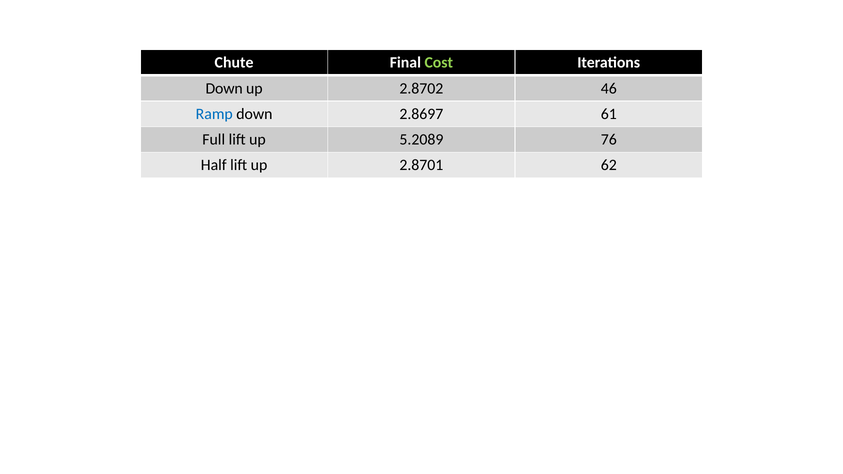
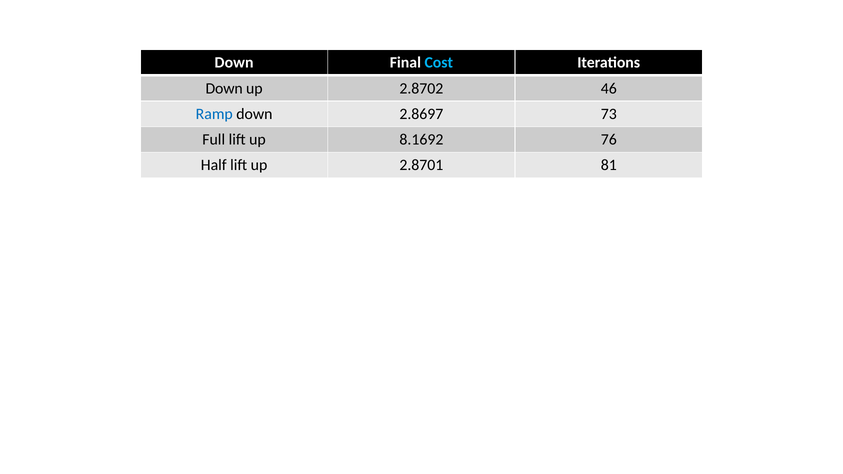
Chute: Chute -> Down (234, 63)
Cost colour: light green -> light blue (439, 63)
61: 61 -> 73 (609, 114)
5.2089: 5.2089 -> 8.1692 (421, 140)
62: 62 -> 81 (609, 165)
